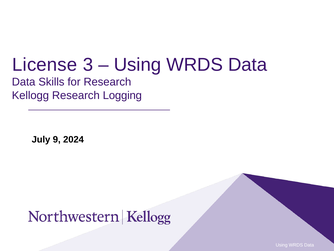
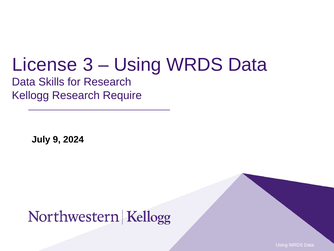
Logging: Logging -> Require (122, 95)
